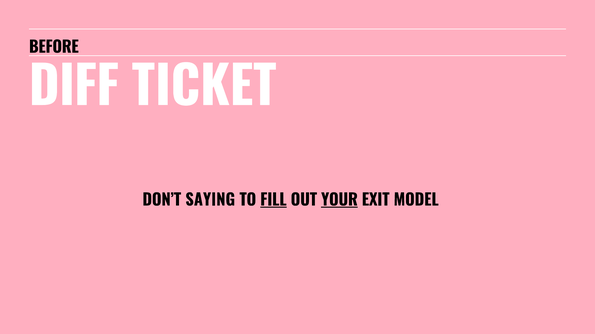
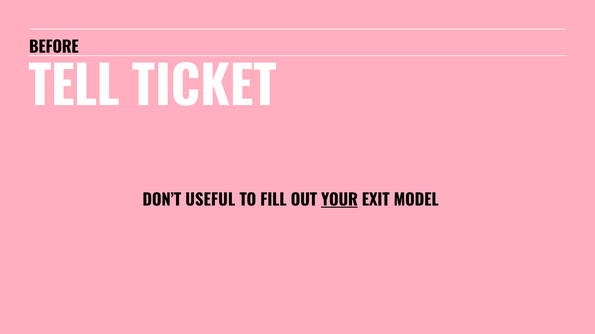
DIFF: DIFF -> TELL (74, 88)
SAYING: SAYING -> USEFUL (210, 200)
FILL underline: present -> none (273, 200)
